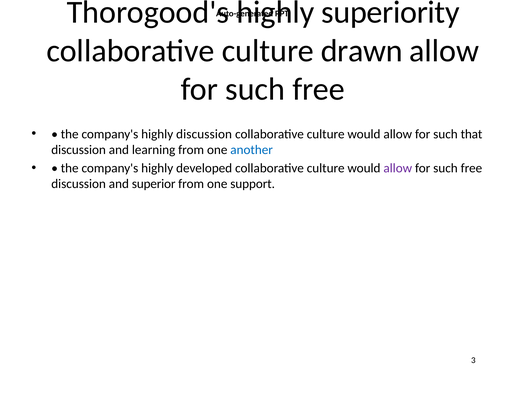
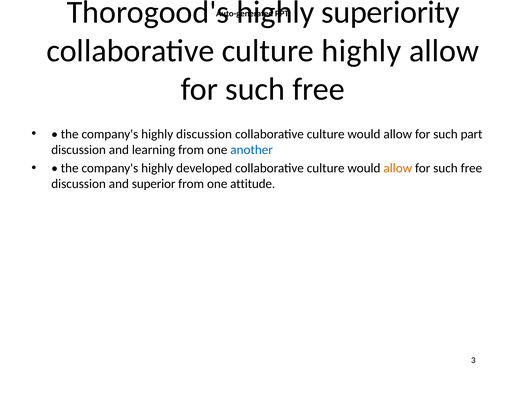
culture drawn: drawn -> highly (361, 51)
that: that -> part (472, 134)
allow colour: purple -> orange (398, 168)
support: support -> attitude (253, 184)
